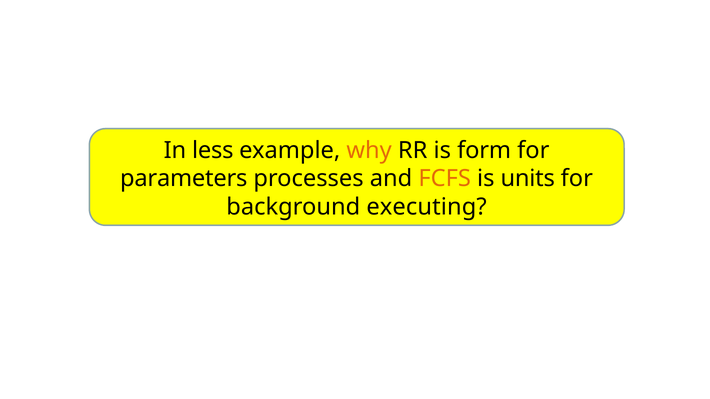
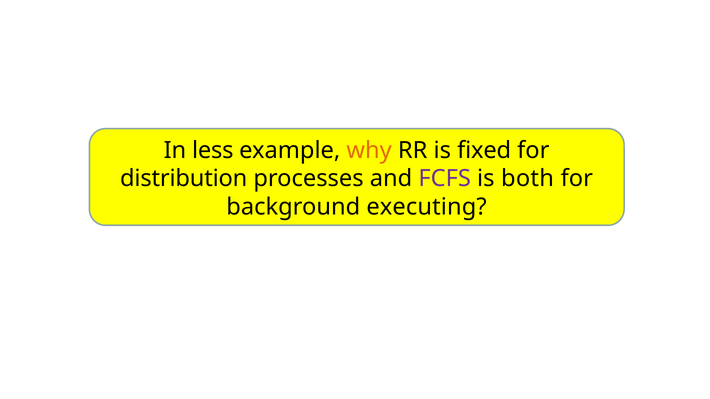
form: form -> fixed (484, 150)
parameters: parameters -> distribution (184, 179)
FCFS colour: orange -> purple (445, 179)
units: units -> both (528, 179)
